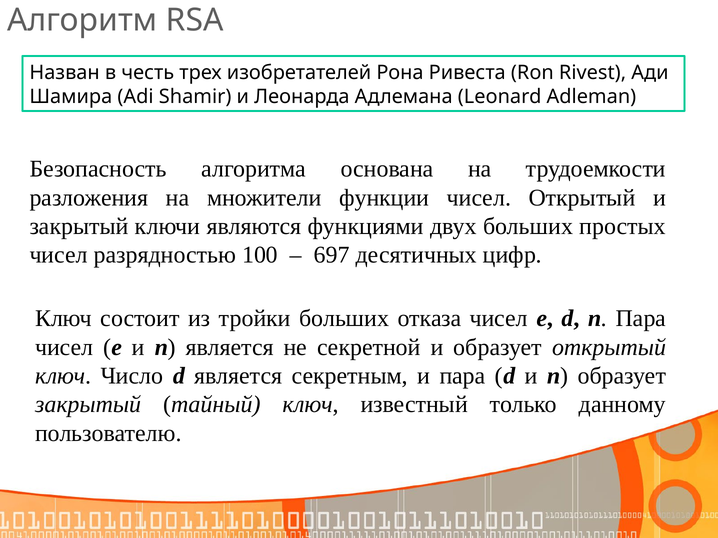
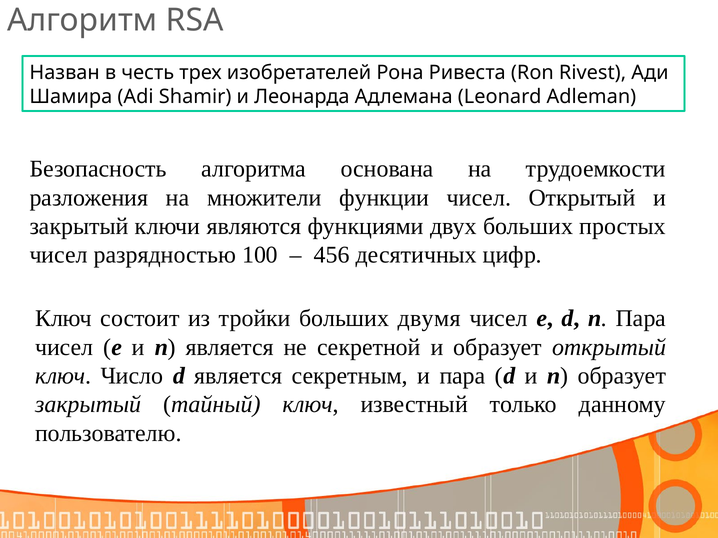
697: 697 -> 456 (332, 255)
отказа: отказа -> двумя (429, 319)
